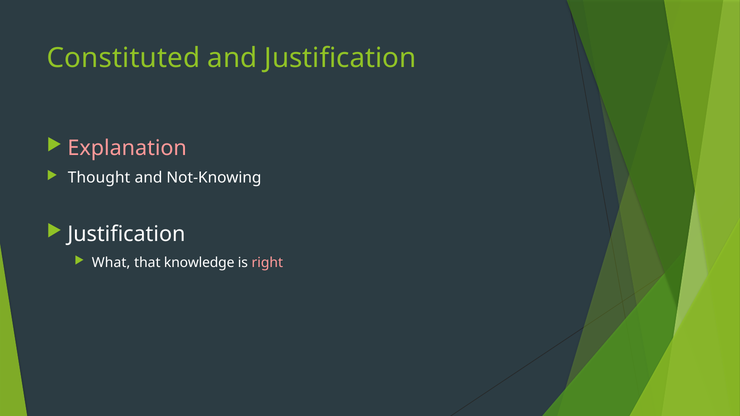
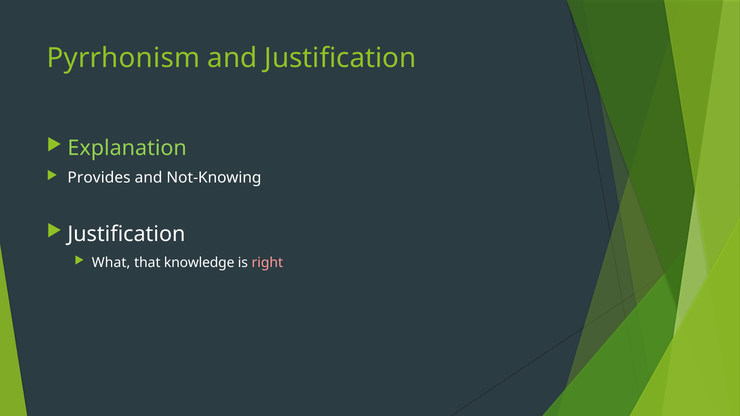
Constituted: Constituted -> Pyrrhonism (123, 58)
Explanation colour: pink -> light green (127, 148)
Thought: Thought -> Provides (99, 178)
